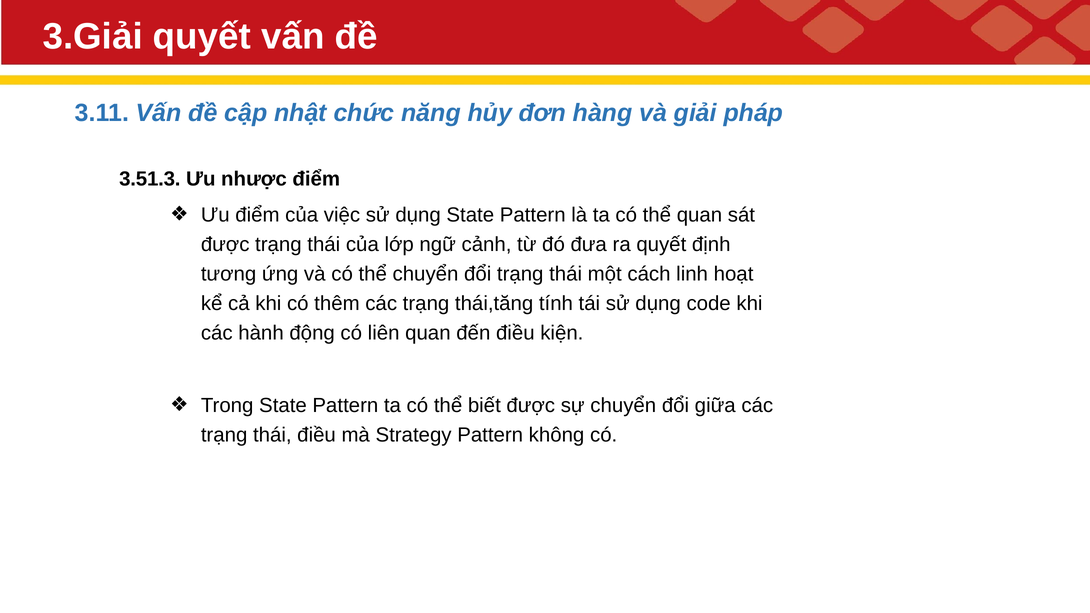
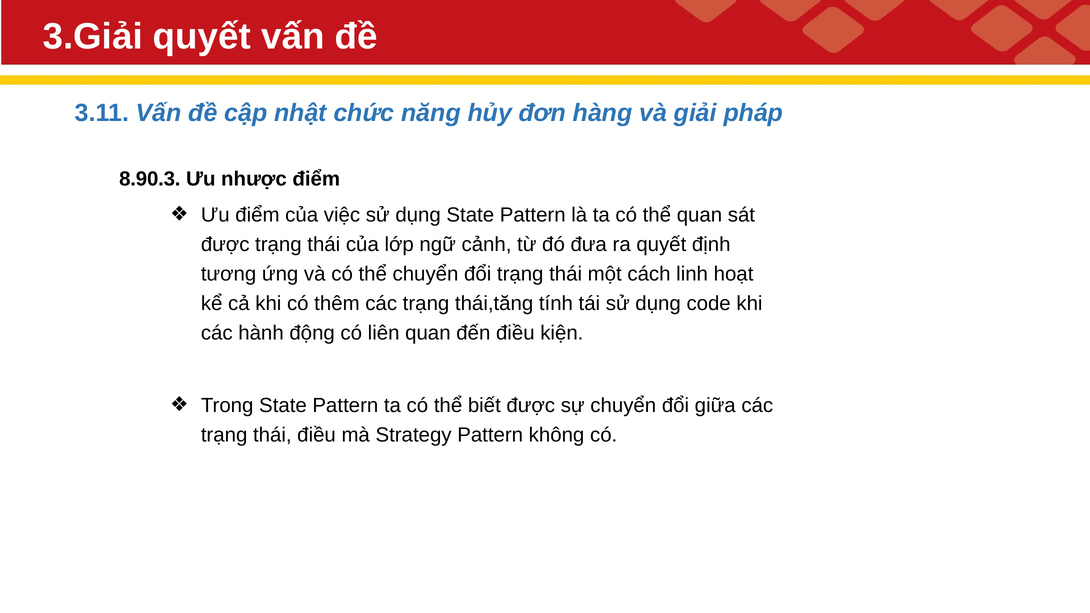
3.51.3: 3.51.3 -> 8.90.3 (150, 179)
